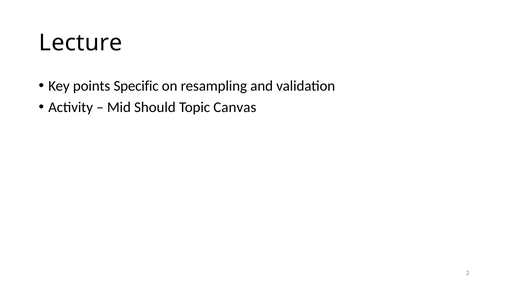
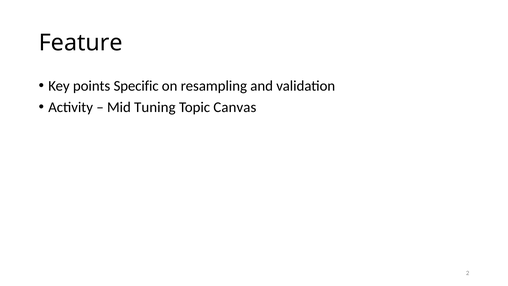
Lecture: Lecture -> Feature (81, 43)
Should: Should -> Tuning (155, 107)
